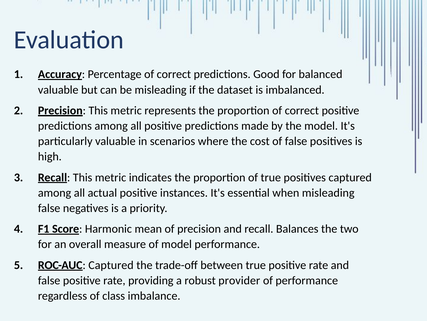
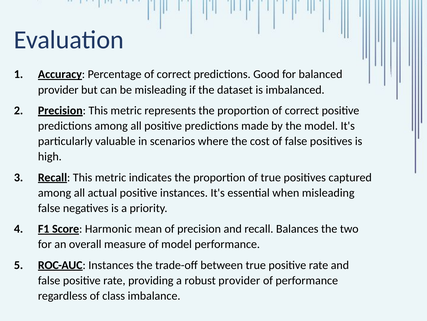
valuable: valuable -> provider (58, 90)
ROC-AUC Captured: Captured -> Instances (111, 265)
